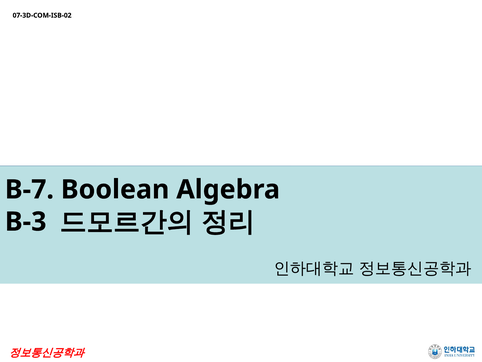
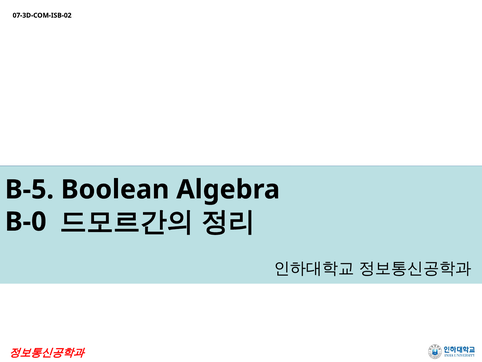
B-7: B-7 -> B-5 (29, 189)
B-3: B-3 -> B-0 (26, 221)
